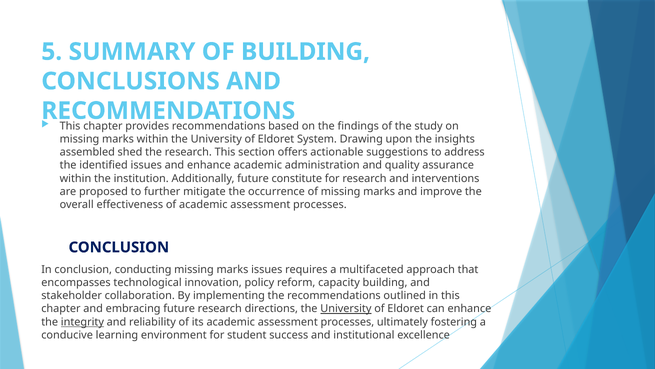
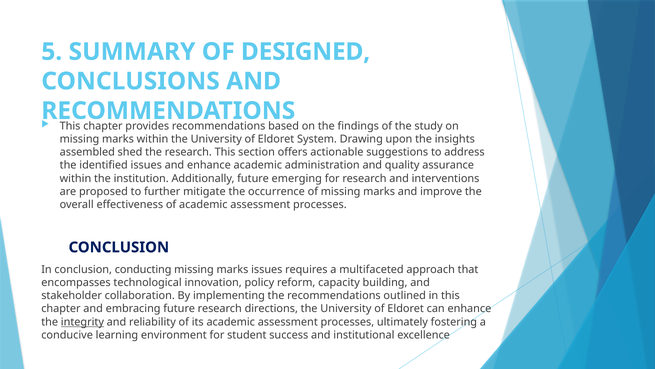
OF BUILDING: BUILDING -> DESIGNED (306, 52)
constitute: constitute -> emerging (297, 178)
University underline: present -> none (346, 308)
